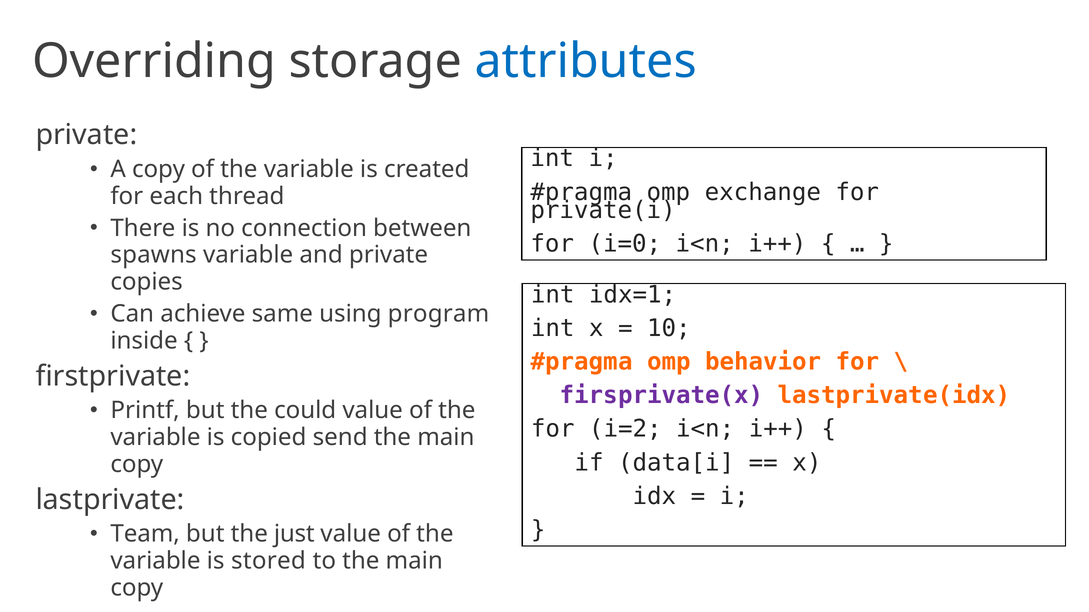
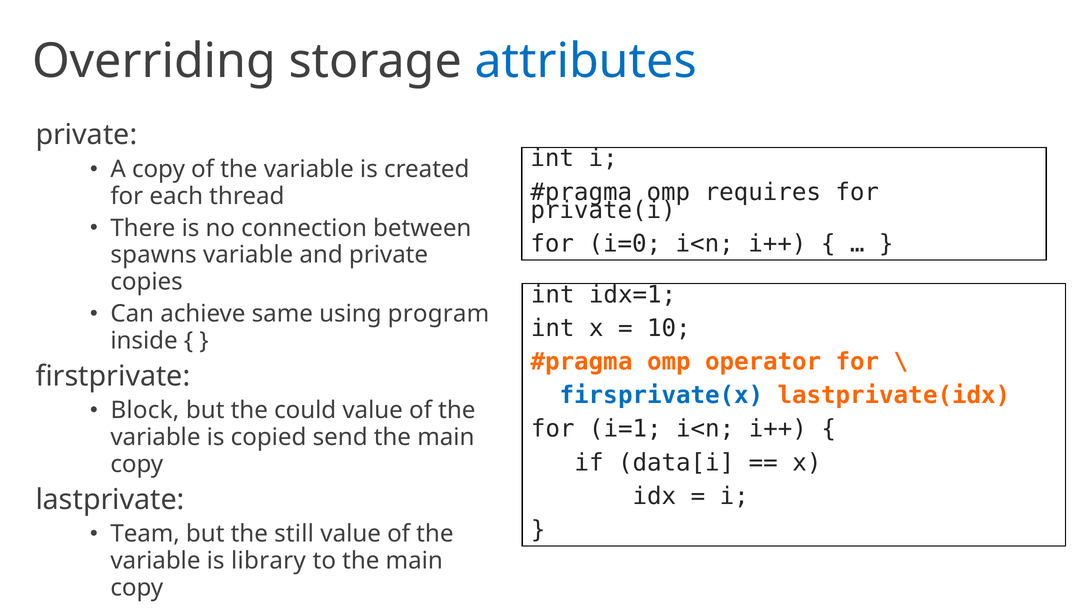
exchange: exchange -> requires (763, 192)
behavior: behavior -> operator (763, 362)
firsprivate(x colour: purple -> blue (662, 396)
Printf: Printf -> Block (145, 411)
i=2: i=2 -> i=1 (625, 429)
just: just -> still (294, 535)
stored: stored -> library (268, 562)
